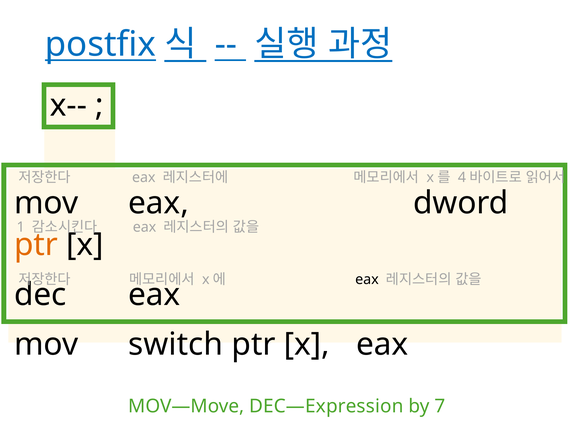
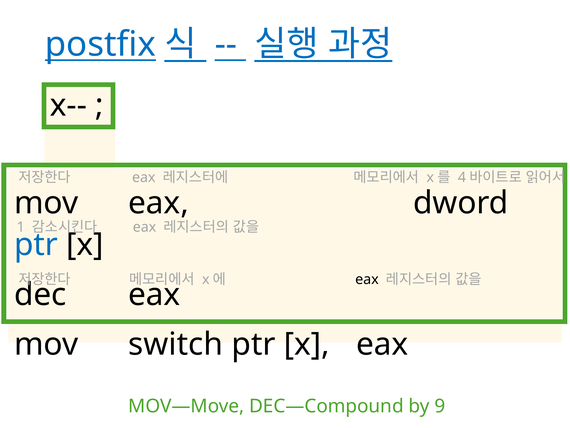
ptr colour: orange -> blue (36, 245)
DEC—Expression: DEC—Expression -> DEC—Compound (326, 406)
7: 7 -> 9 (440, 406)
